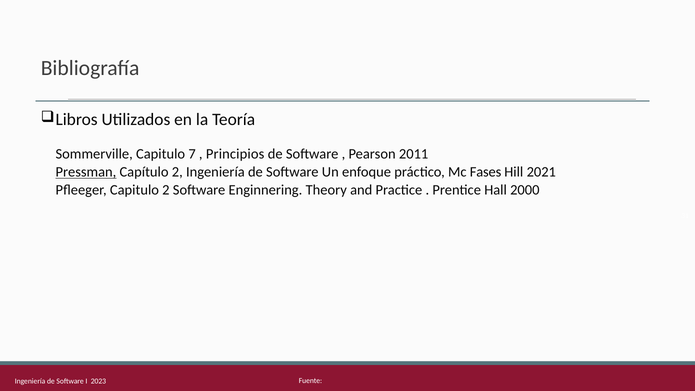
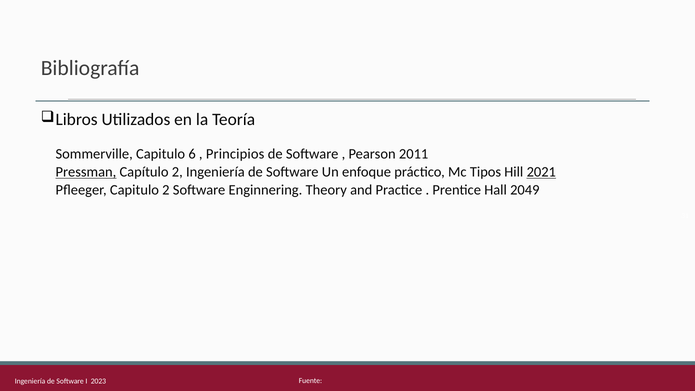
7: 7 -> 6 (192, 154)
Fases: Fases -> Tipos (486, 172)
2021 underline: none -> present (541, 172)
2000: 2000 -> 2049 (525, 190)
